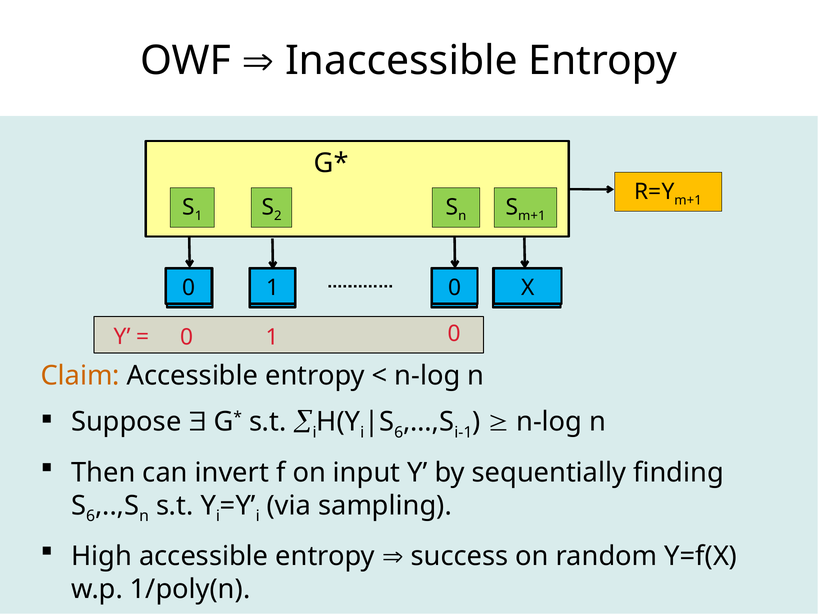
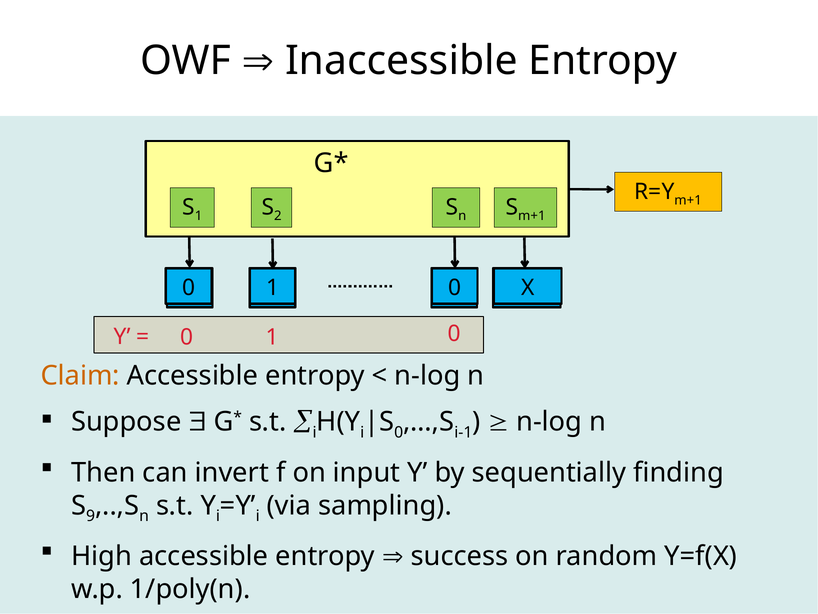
6: 6 -> 0 (399, 432)
6: 6 -> 9 (91, 516)
